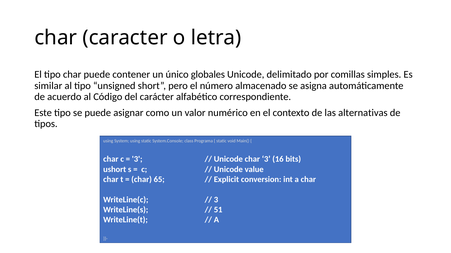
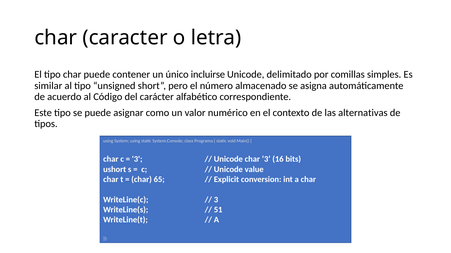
globales: globales -> incluirse (208, 75)
